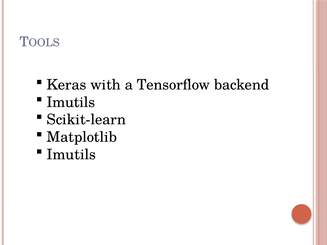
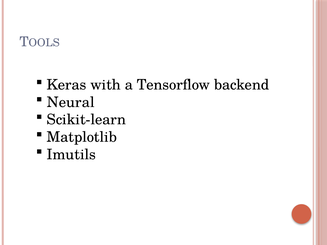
Imutils: Imutils -> Neural (71, 102)
